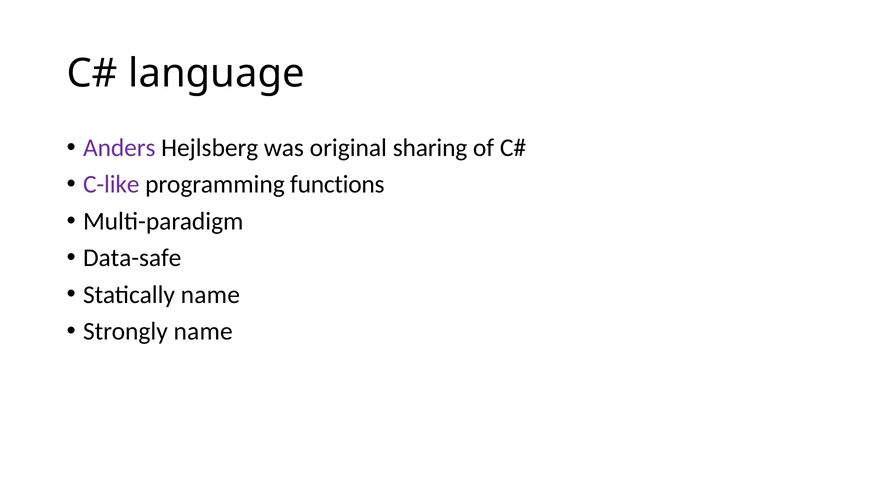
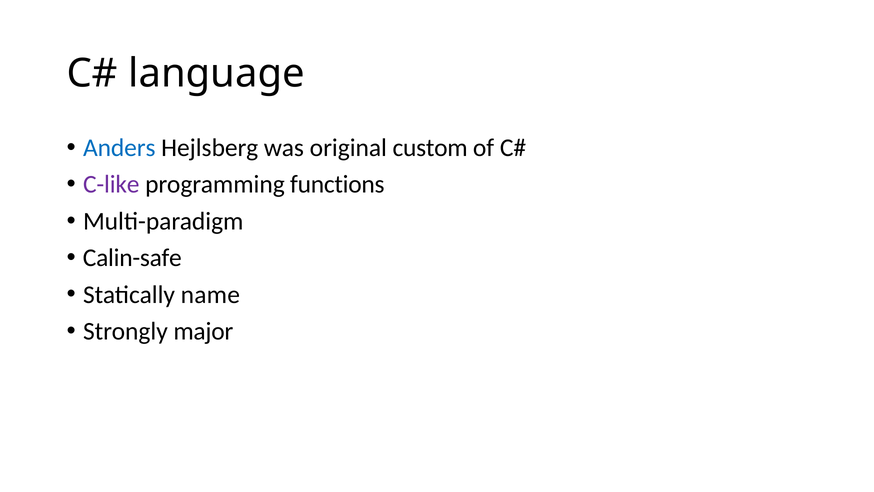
Anders colour: purple -> blue (119, 148)
sharing: sharing -> custom (430, 148)
Data-safe: Data-safe -> Calin-safe (132, 258)
Strongly name: name -> major (203, 331)
